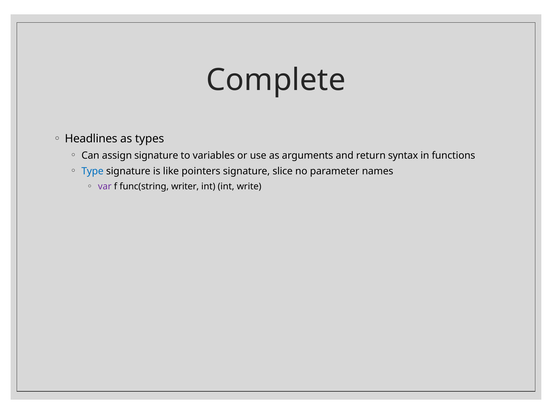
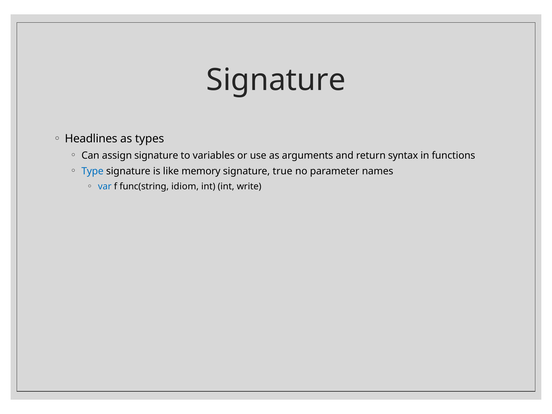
Complete: Complete -> Signature (276, 80)
pointers: pointers -> memory (201, 171)
slice: slice -> true (283, 171)
var colour: purple -> blue (105, 186)
writer: writer -> idiom (185, 186)
